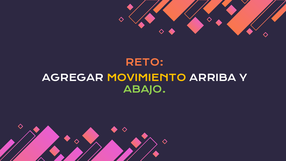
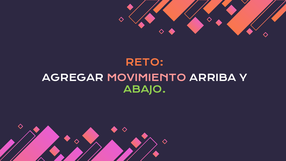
MOVIMIENTO colour: yellow -> pink (147, 78)
